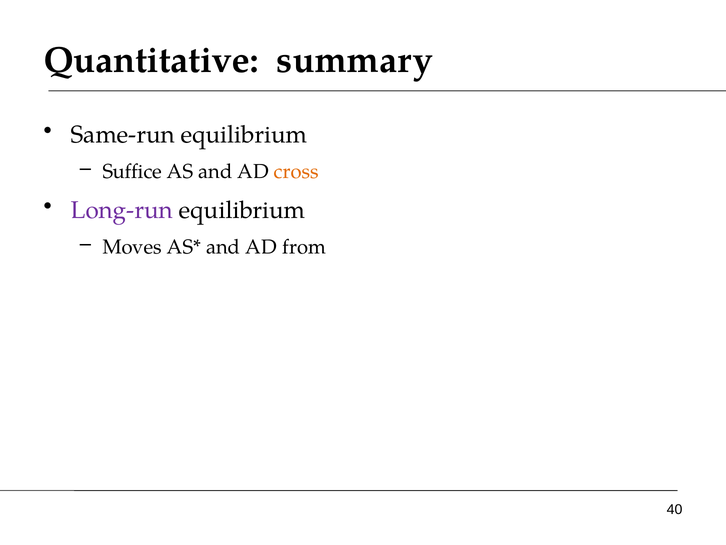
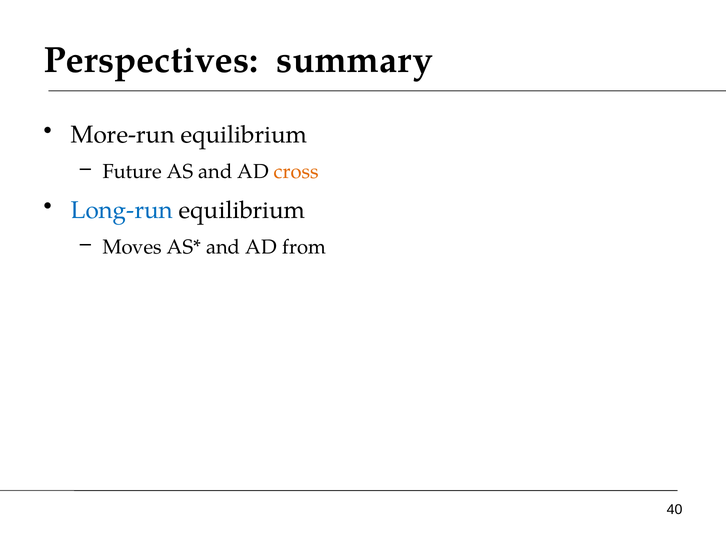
Quantitative: Quantitative -> Perspectives (151, 60)
Same-run: Same-run -> More-run (123, 135)
Suffice: Suffice -> Future (132, 171)
Long-run colour: purple -> blue (122, 210)
